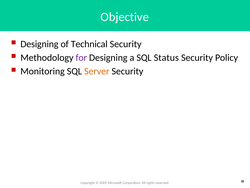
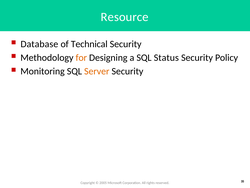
Objective: Objective -> Resource (125, 17)
Designing: Designing -> Database (39, 44)
for colour: purple -> orange (81, 57)
